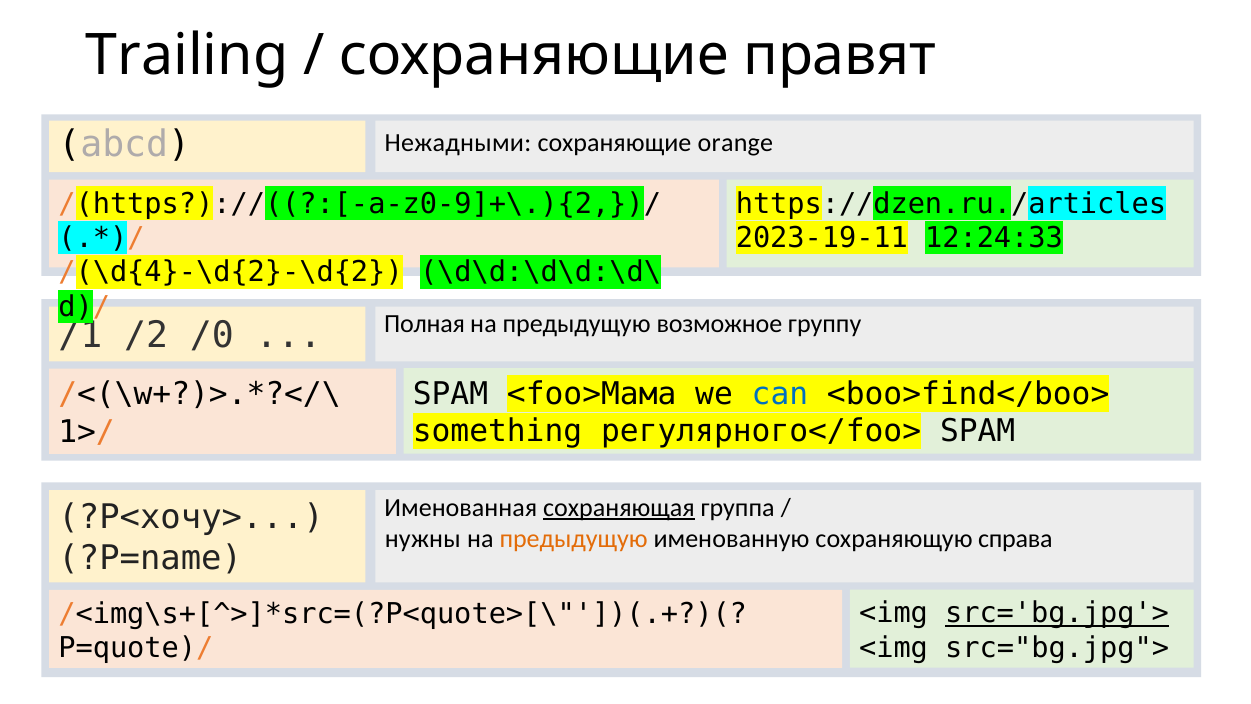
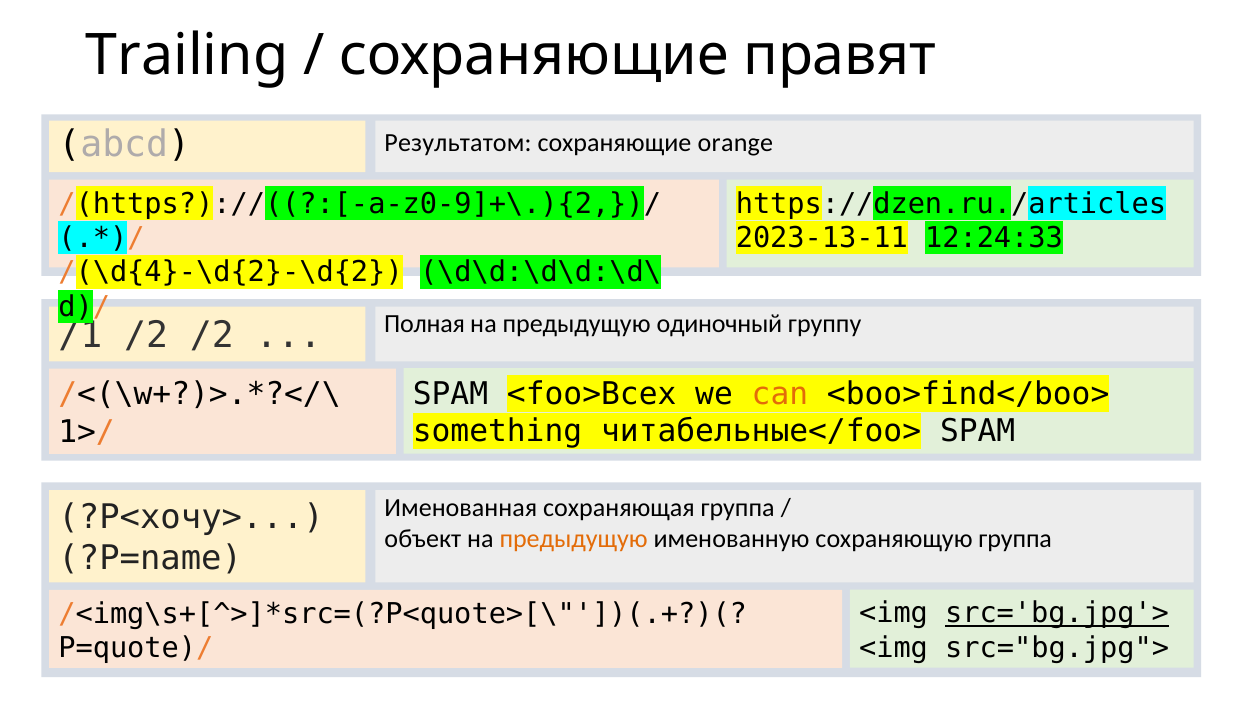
Нежадными: Нежадными -> Результатом (458, 143)
2023-19-11: 2023-19-11 -> 2023-13-11 (822, 238)
/2 /0: /0 -> /2 (212, 336)
возможное: возможное -> одиночный (719, 324)
<foo>Мама: <foo>Мама -> <foo>Всех (592, 394)
can colour: blue -> orange (780, 394)
регулярного</foo>: регулярного</foo> -> читабельные</foo> (761, 431)
сохраняющая underline: present -> none (619, 507)
нужны: нужны -> объект (423, 539)
сохраняющую справа: справа -> группа (1015, 539)
